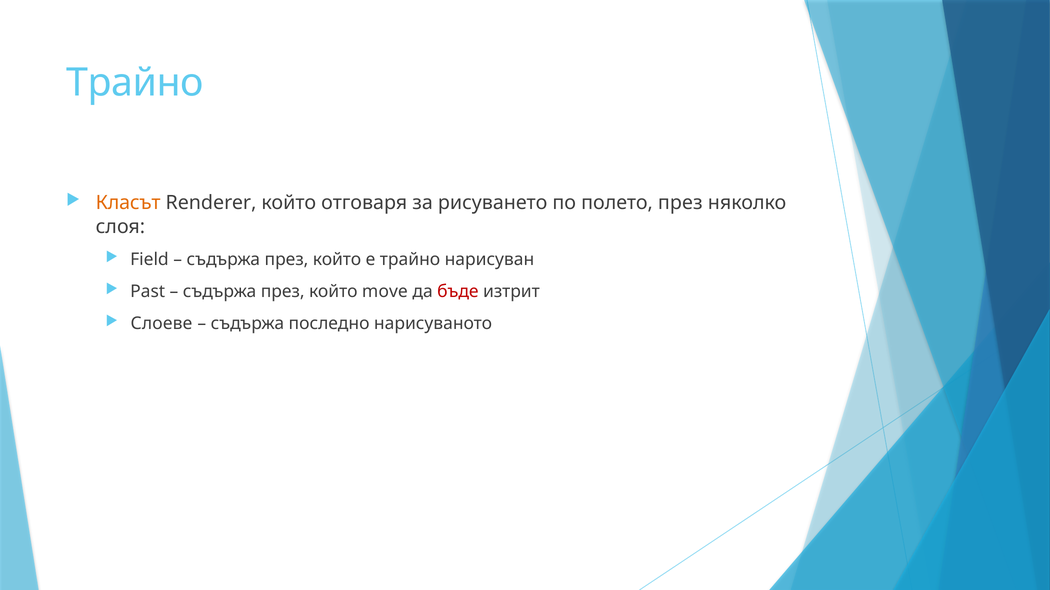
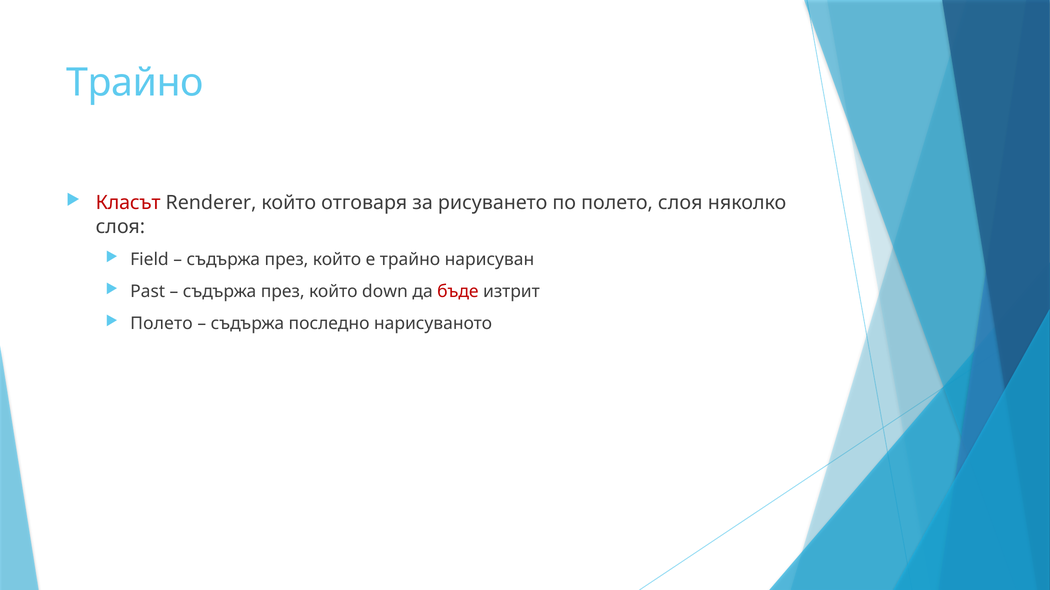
Класът colour: orange -> red (128, 203)
полето през: през -> слоя (680, 203)
move: move -> down (385, 292)
Слоеве: Слоеве -> Полето (161, 324)
